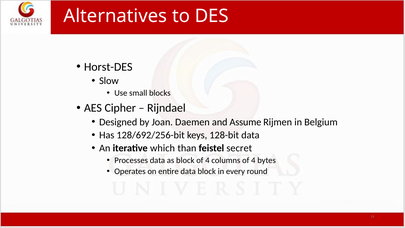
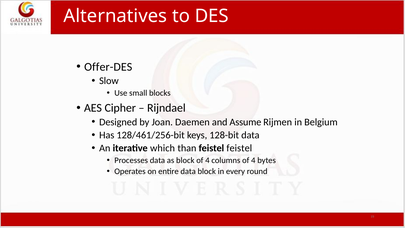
Horst-DES: Horst-DES -> Offer-DES (108, 67)
128/692/256-bit: 128/692/256-bit -> 128/461/256-bit (151, 135)
feistel secret: secret -> feistel (239, 148)
